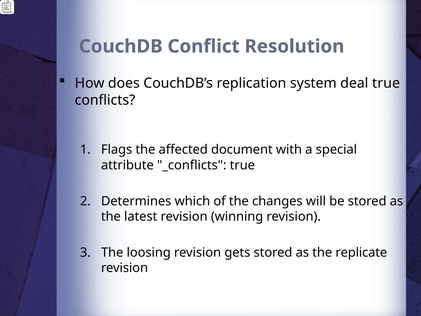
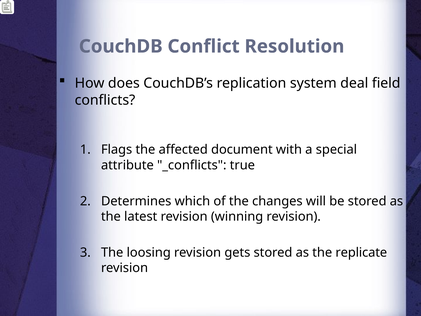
deal true: true -> field (386, 83)
